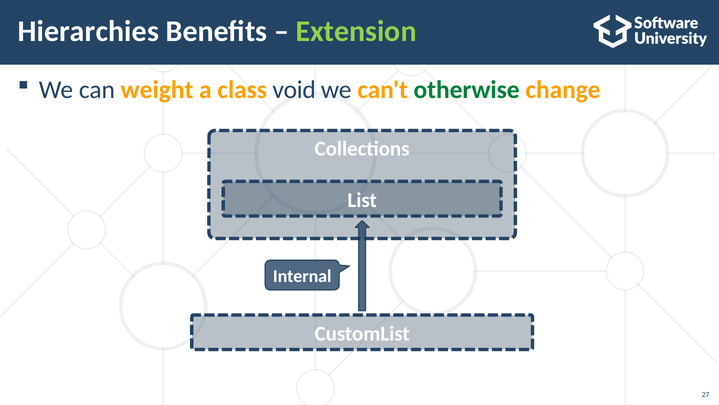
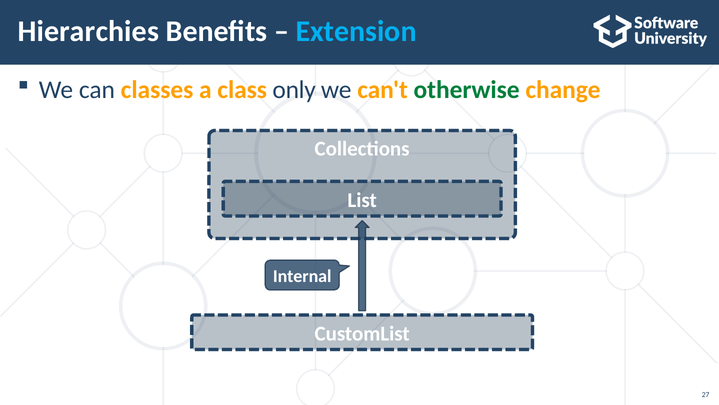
Extension colour: light green -> light blue (356, 31)
weight: weight -> classes (157, 90)
void: void -> only (294, 90)
